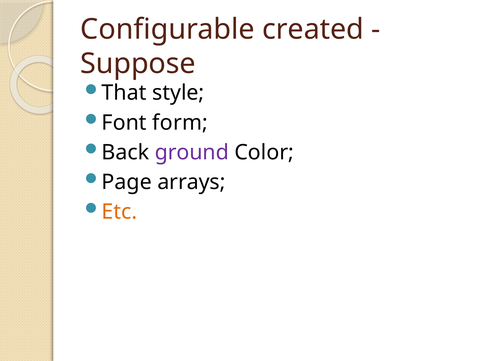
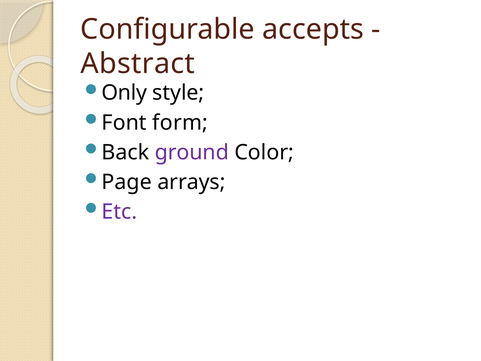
created: created -> accepts (313, 29)
Suppose: Suppose -> Abstract (138, 64)
That: That -> Only (124, 93)
Etc colour: orange -> purple (119, 212)
